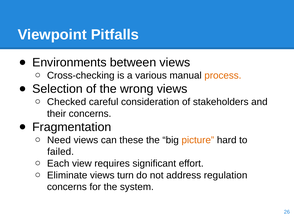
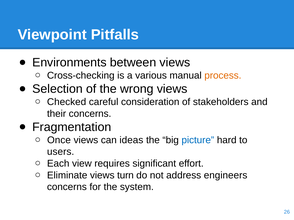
Need: Need -> Once (59, 140)
these: these -> ideas (131, 140)
picture colour: orange -> blue (198, 140)
failed: failed -> users (61, 152)
regulation: regulation -> engineers (226, 176)
